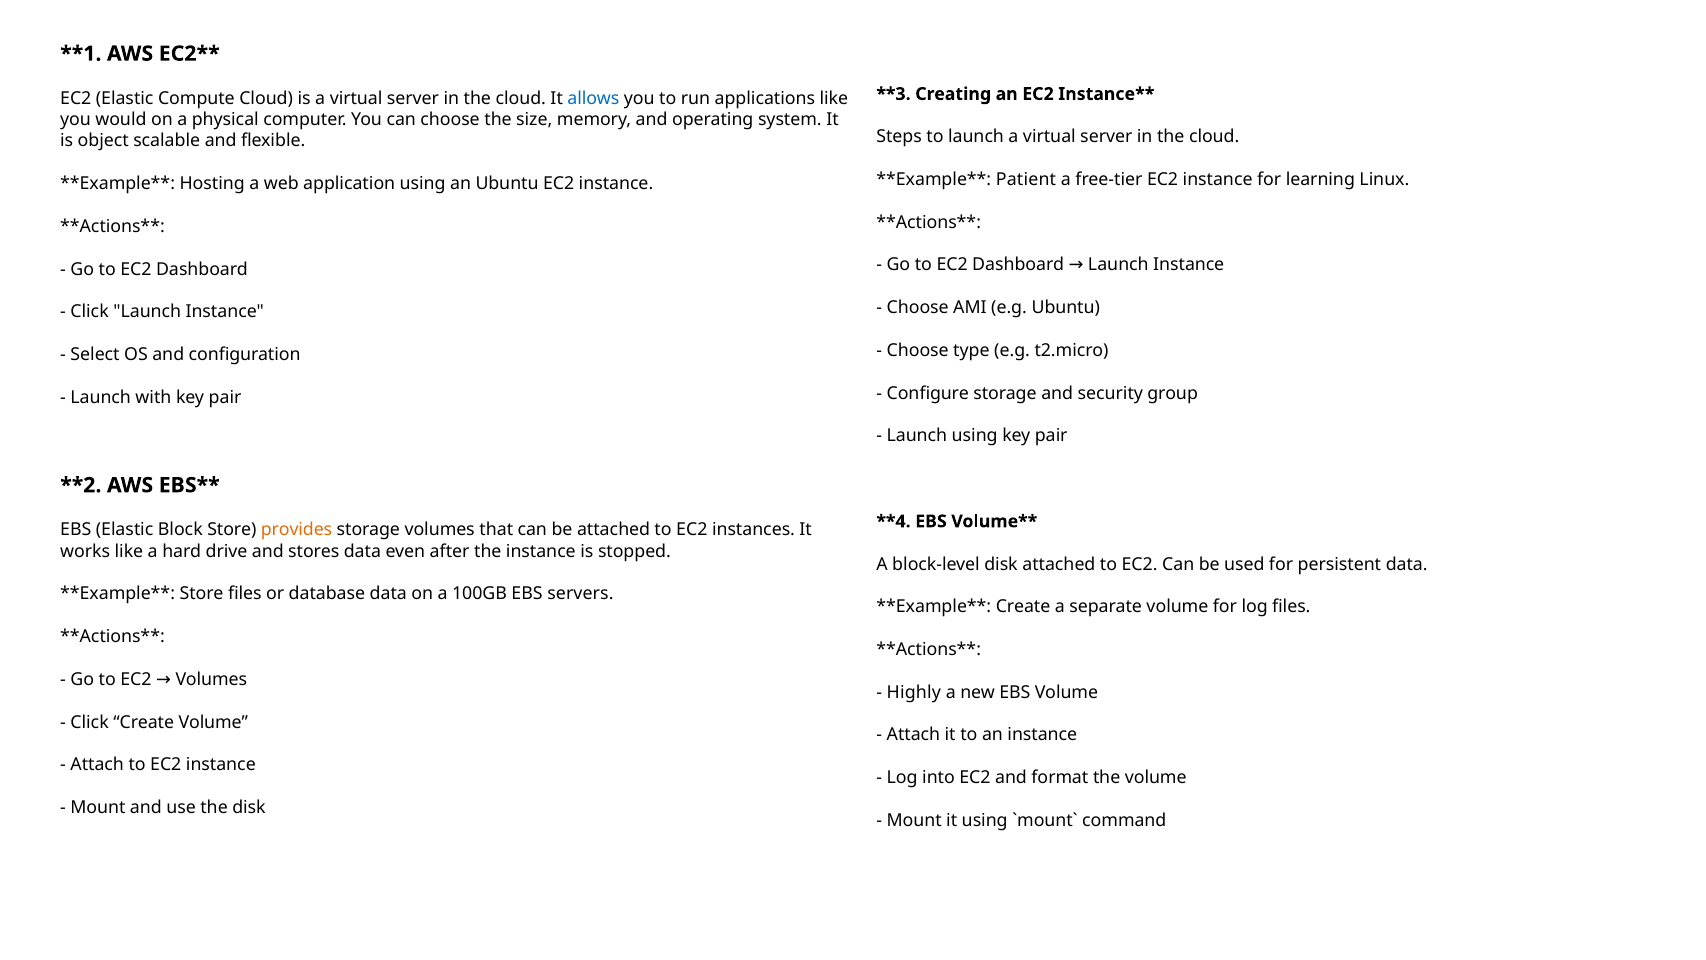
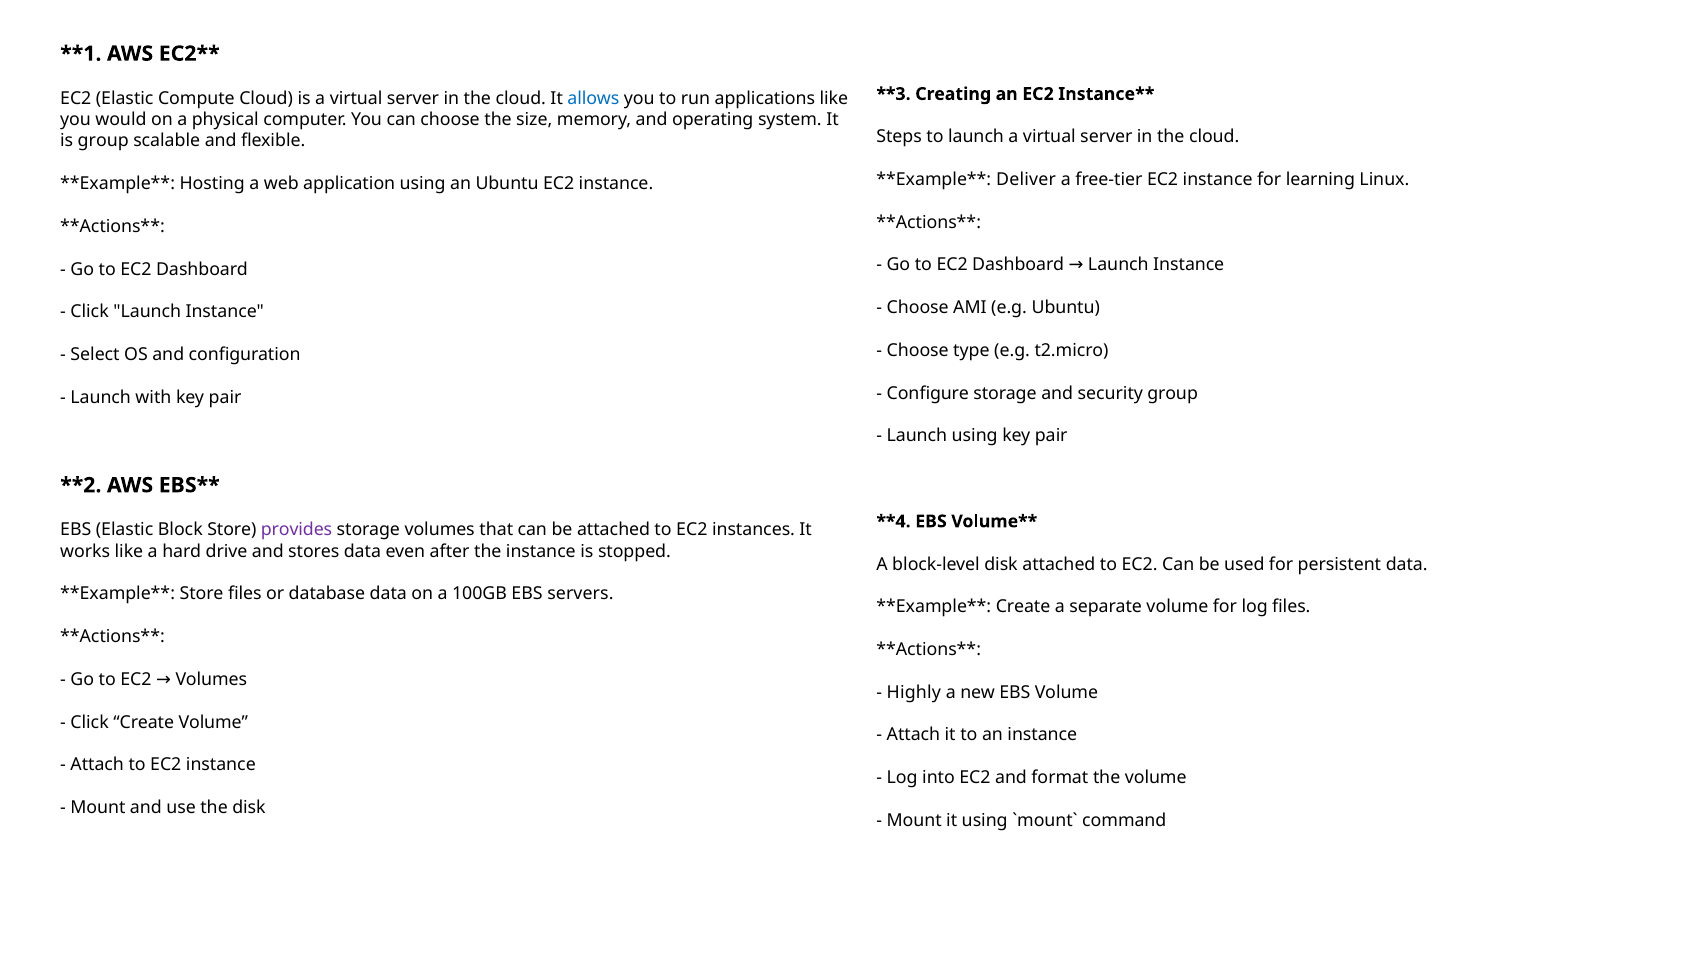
is object: object -> group (103, 141)
Patient: Patient -> Deliver (1026, 179)
provides colour: orange -> purple (297, 530)
